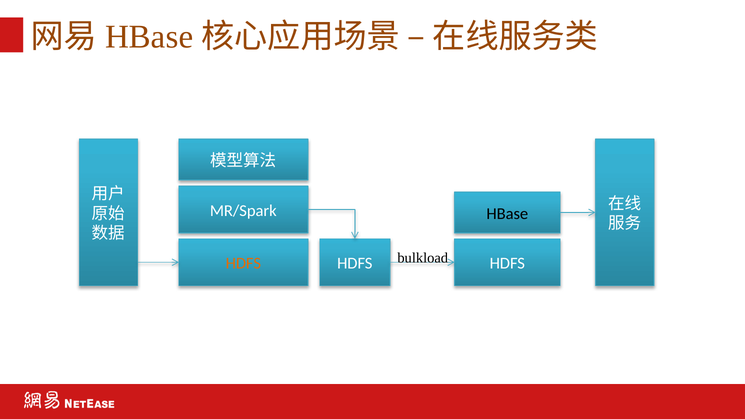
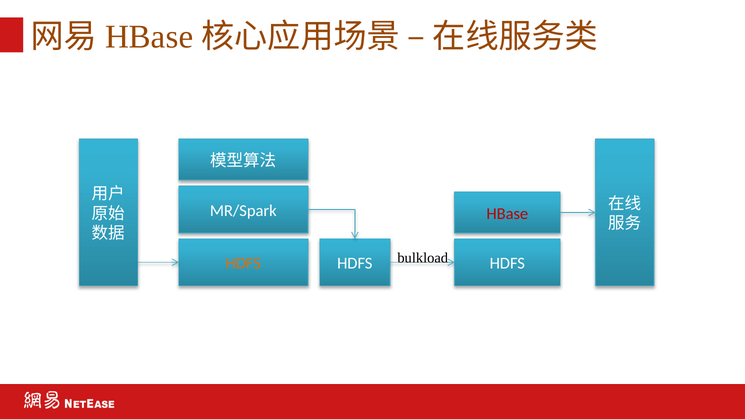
HBase colour: black -> red (507, 214)
